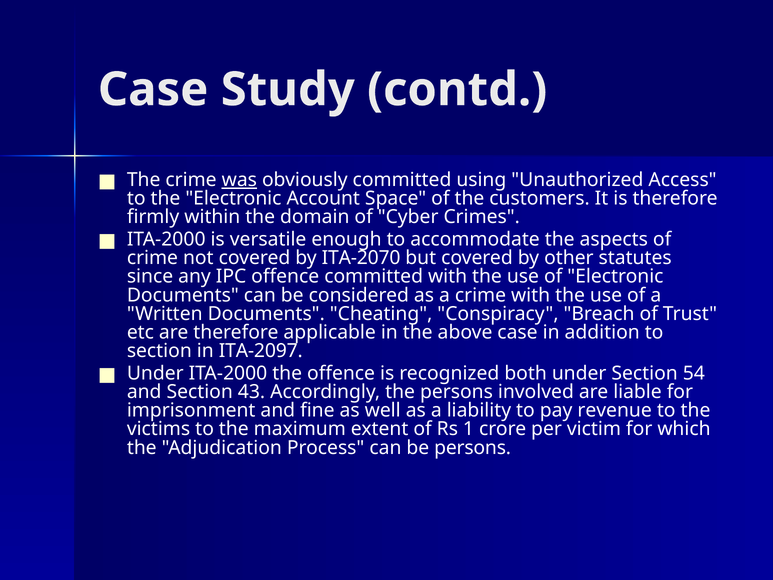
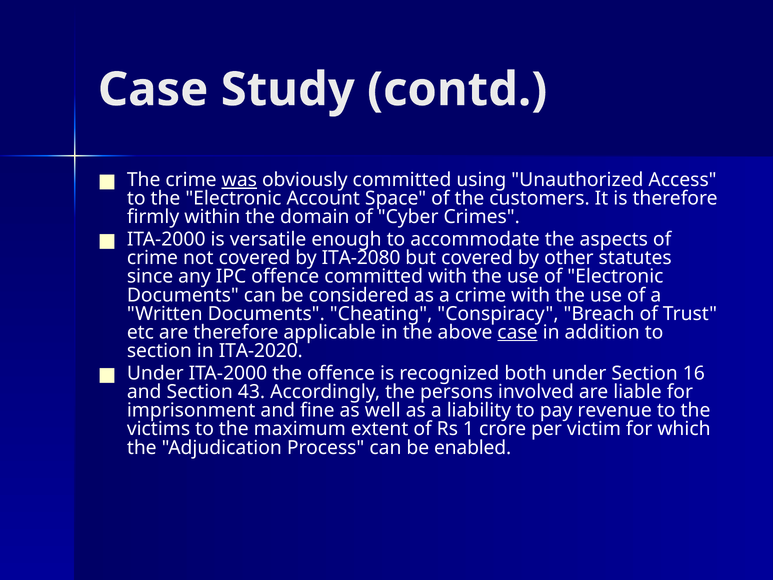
ITA-2070: ITA-2070 -> ITA-2080 (361, 258)
case underline: none -> present (518, 332)
ITA-2097: ITA-2097 -> ITA-2020 (261, 351)
54: 54 -> 16 (694, 373)
be persons: persons -> enabled (473, 447)
